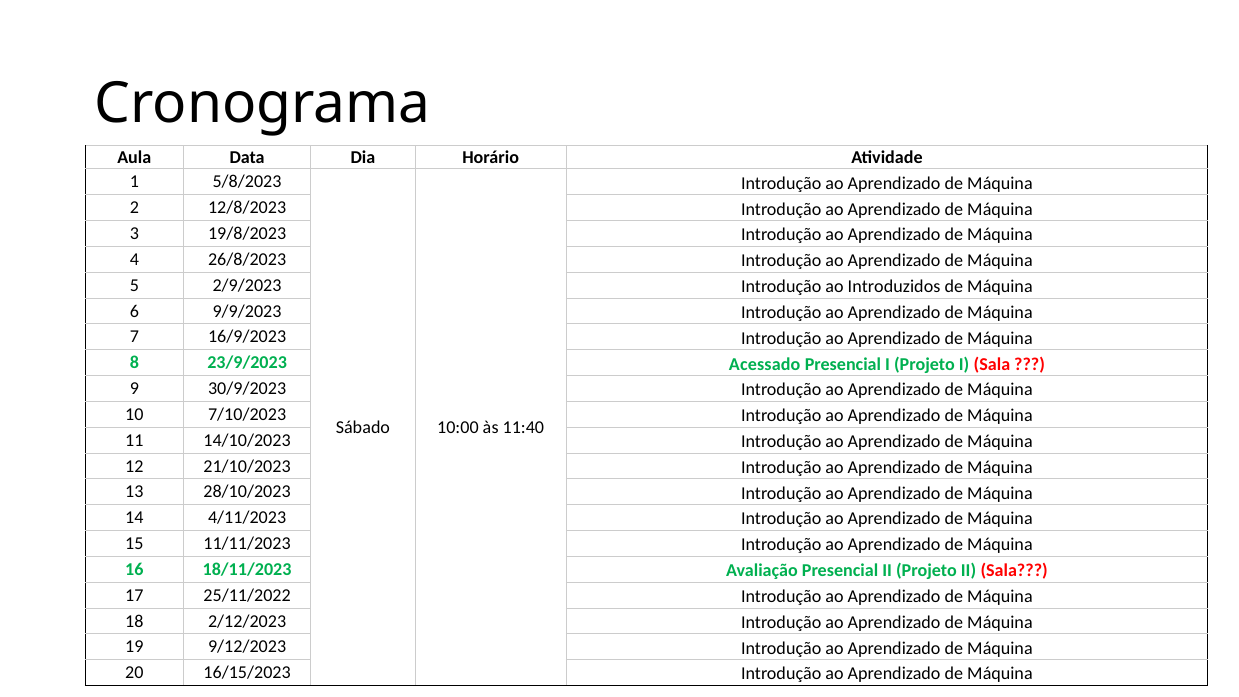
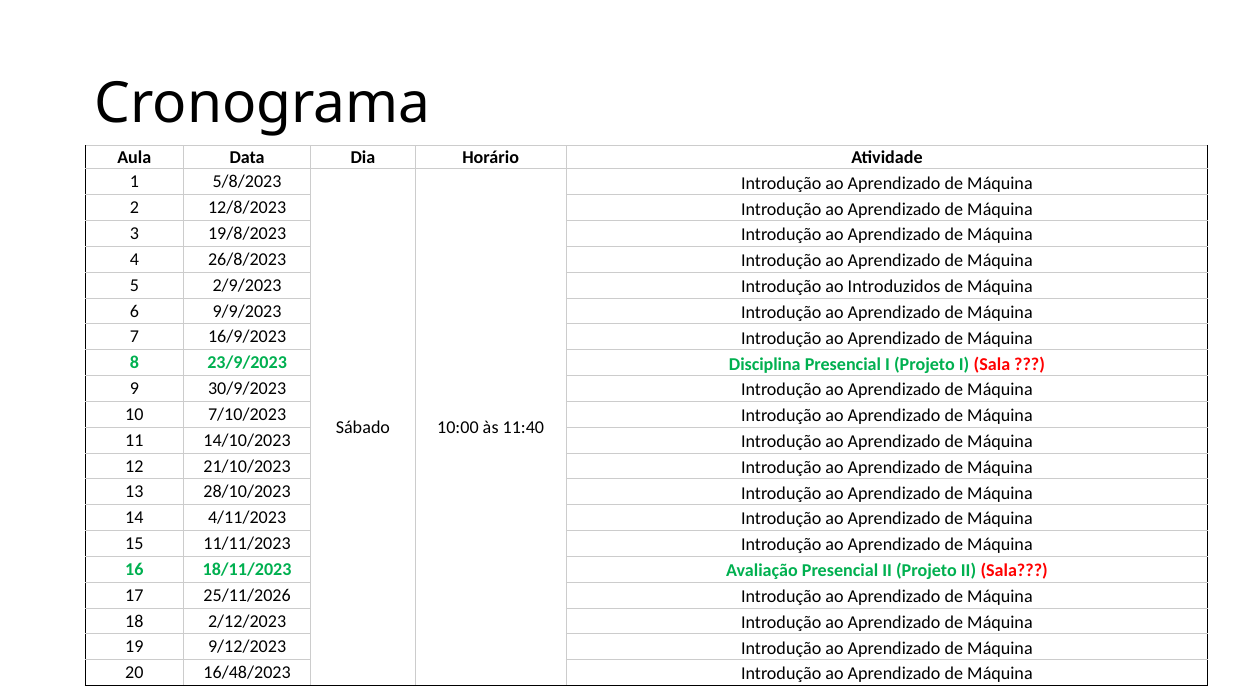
Acessado: Acessado -> Disciplina (765, 364)
25/11/2022: 25/11/2022 -> 25/11/2026 (247, 595)
16/15/2023: 16/15/2023 -> 16/48/2023 (247, 673)
